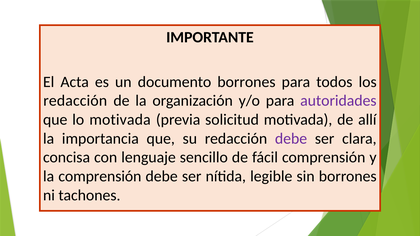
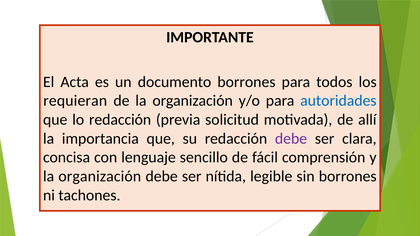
redacción: redacción -> requieran (75, 101)
autoridades colour: purple -> blue (338, 101)
lo motivada: motivada -> redacción (120, 120)
comprensión: comprensión -> organización (100, 176)
